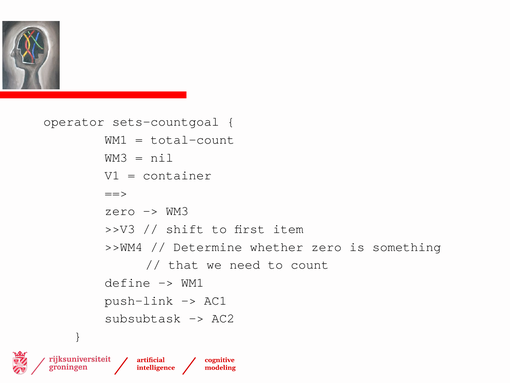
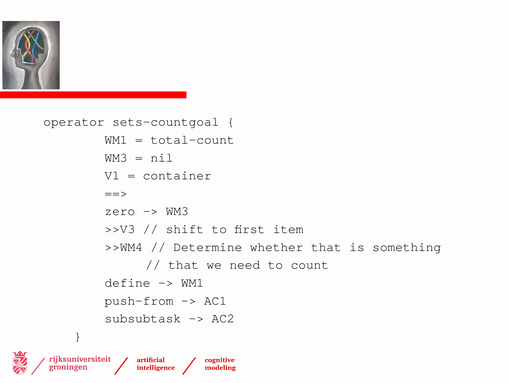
whether zero: zero -> that (326, 247)
push-link: push-link -> push-from (139, 300)
